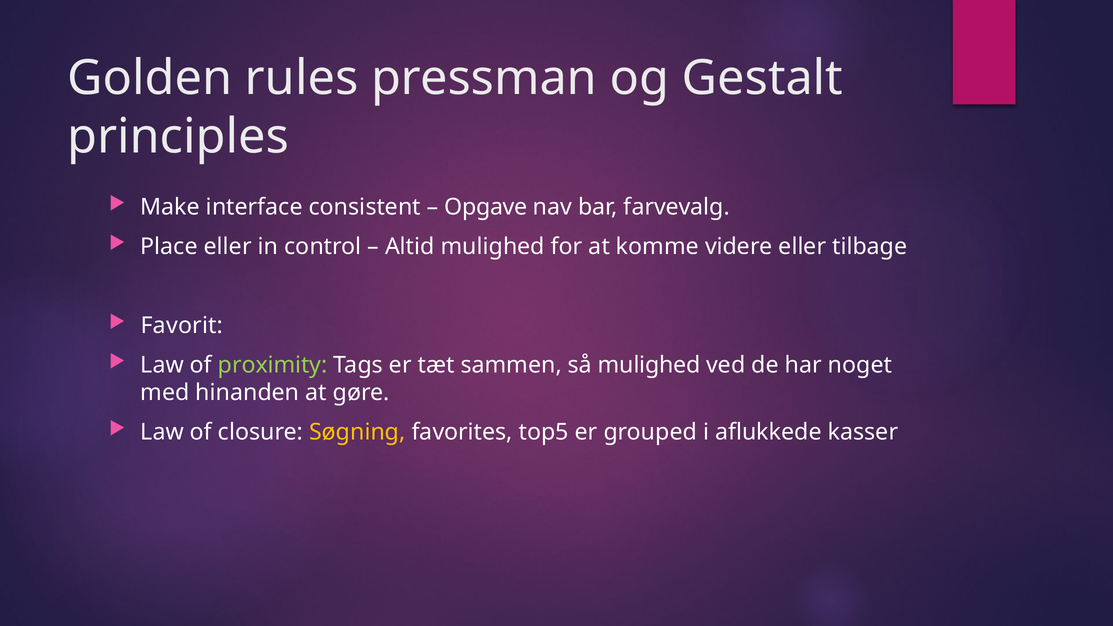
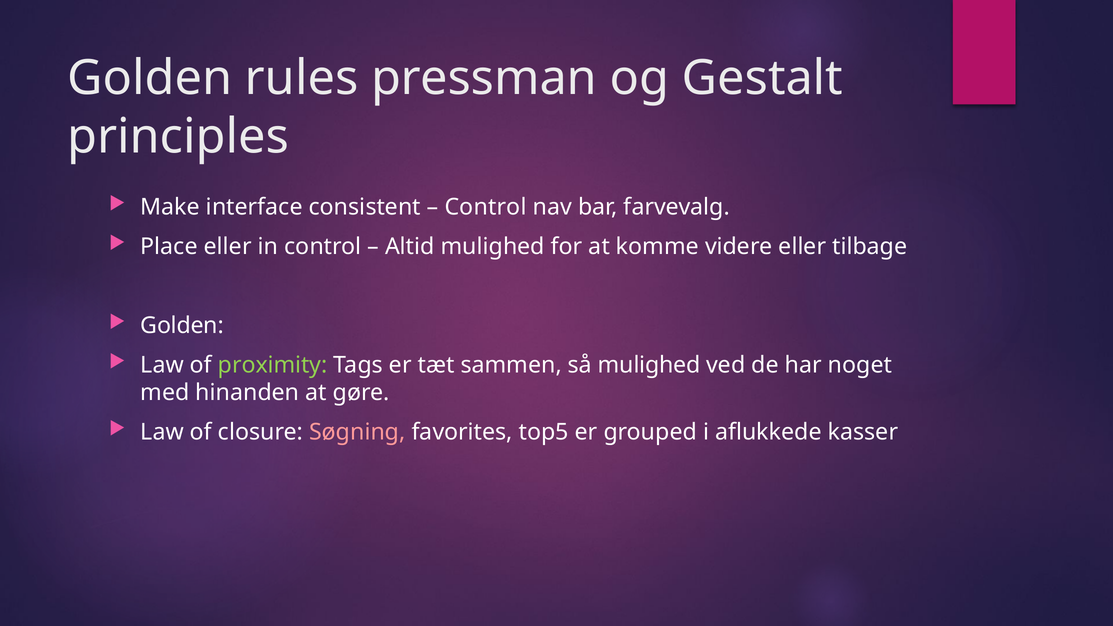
Opgave: Opgave -> Control (486, 207)
Favorit: Favorit -> Golden (182, 325)
Søgning colour: yellow -> pink (357, 432)
